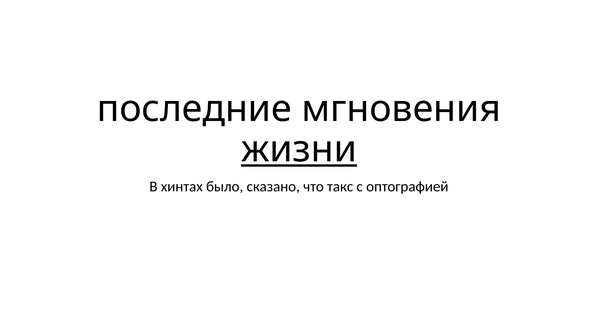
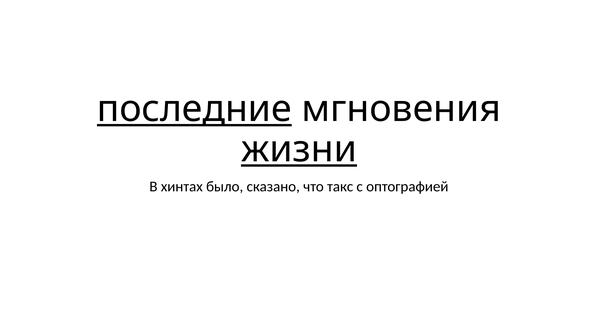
последние underline: none -> present (194, 109)
